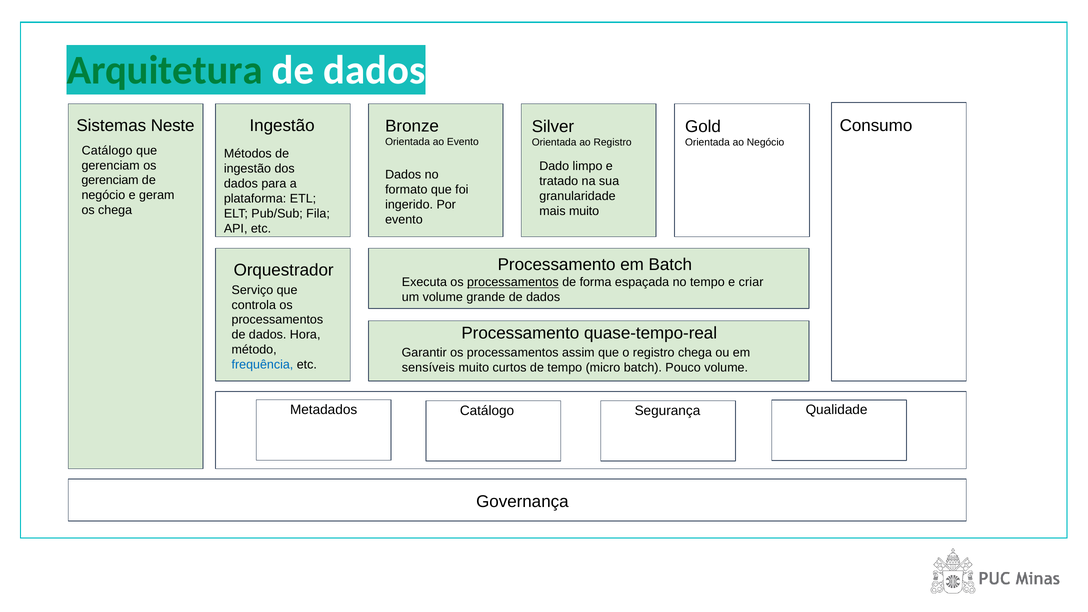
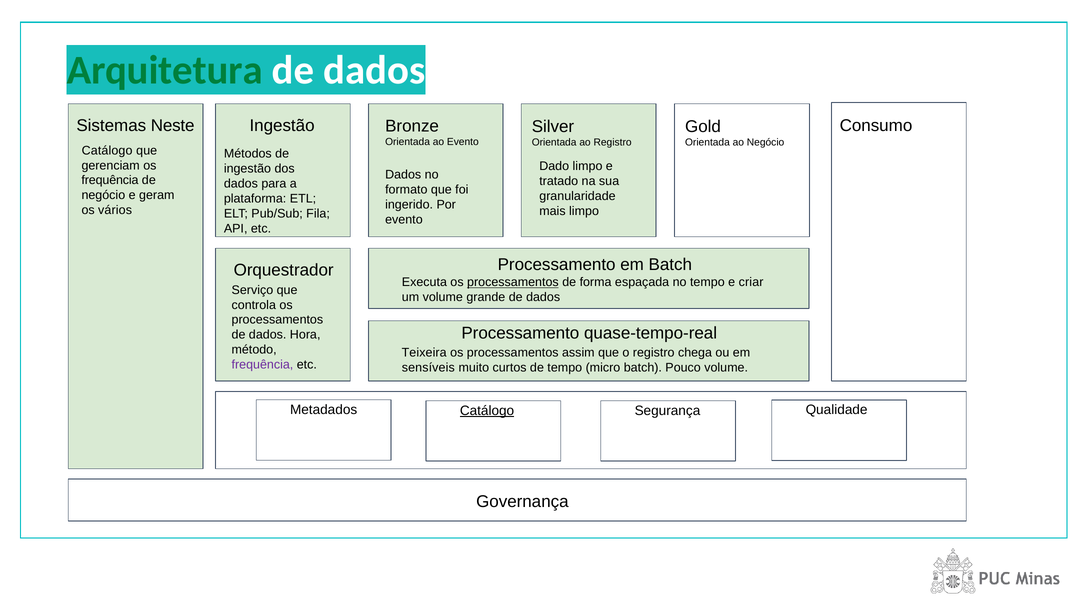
gerenciam: gerenciam -> frequência (110, 180)
os chega: chega -> vários (115, 210)
mais muito: muito -> limpo (584, 211)
Garantir: Garantir -> Teixeira (424, 353)
frequência colour: blue -> purple (262, 365)
Catálogo underline: none -> present (487, 411)
